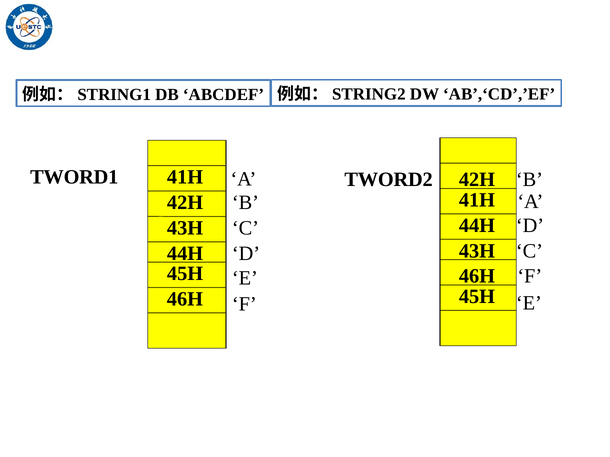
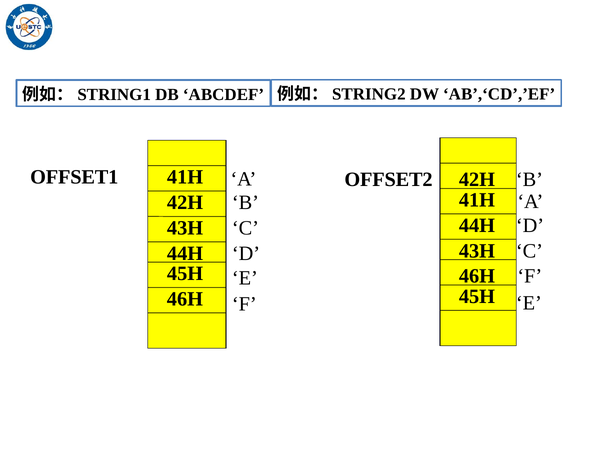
TWORD1: TWORD1 -> OFFSET1 (74, 177)
TWORD2: TWORD2 -> OFFSET2 (389, 180)
